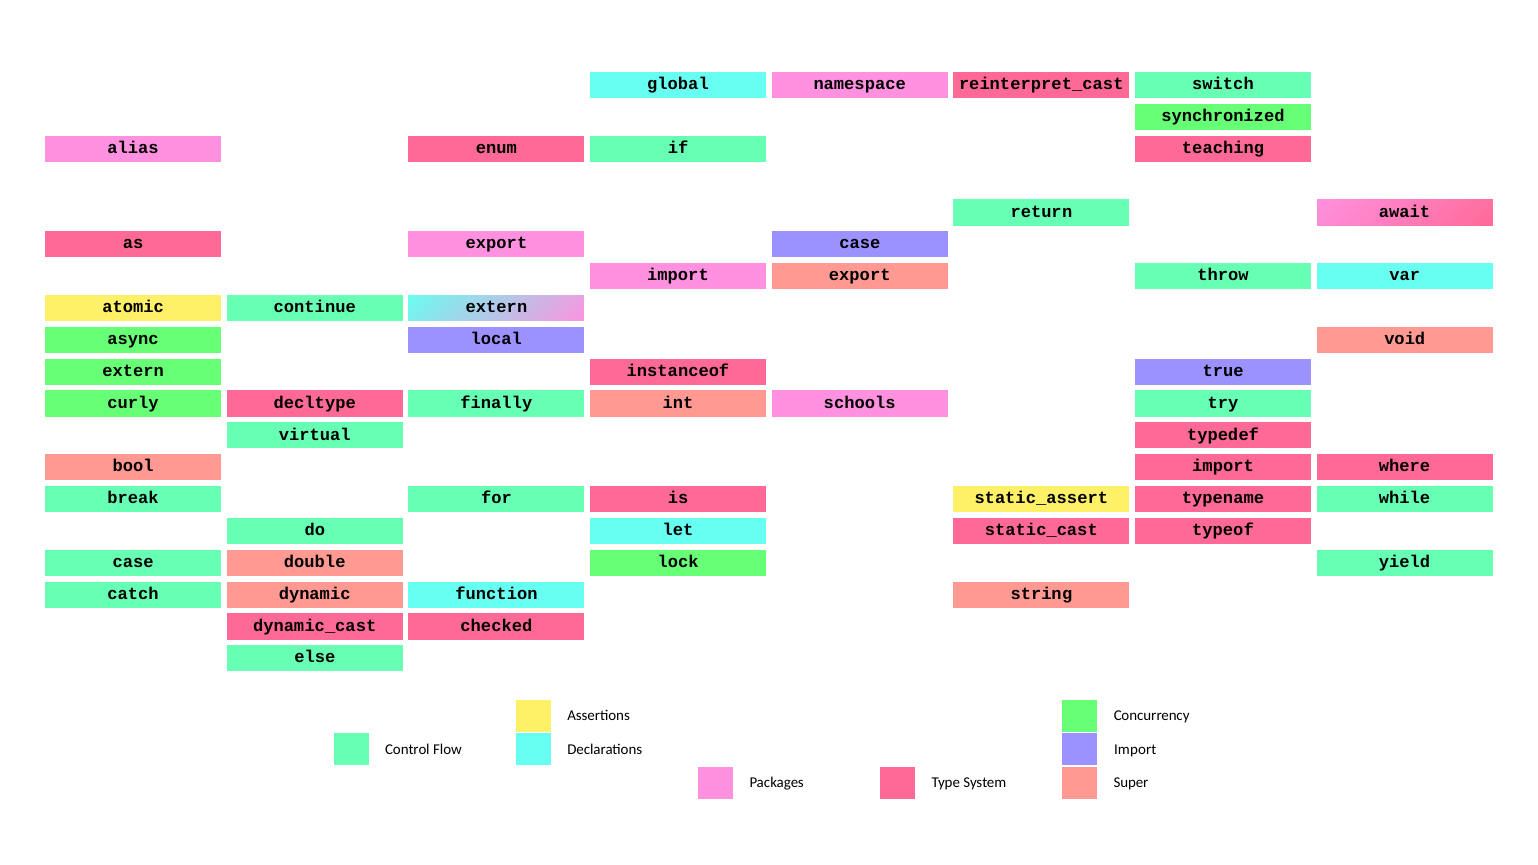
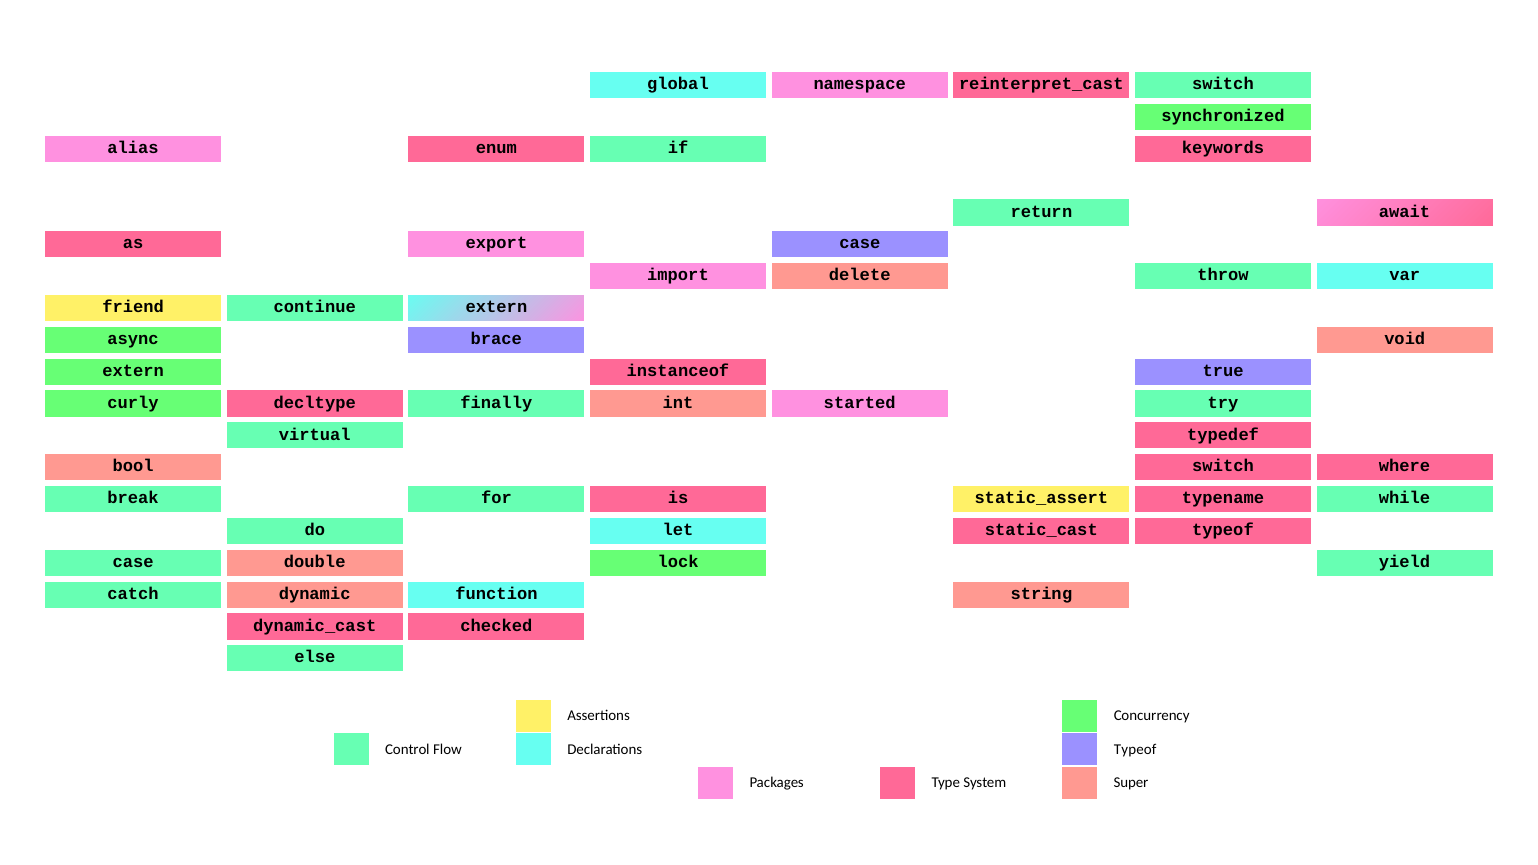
teaching: teaching -> keywords (1223, 148)
import export: export -> delete (860, 275)
atomic: atomic -> friend (133, 307)
local: local -> brace (496, 339)
schools: schools -> started (860, 403)
bool import: import -> switch (1223, 466)
Declarations Import: Import -> Typeof (1135, 750)
